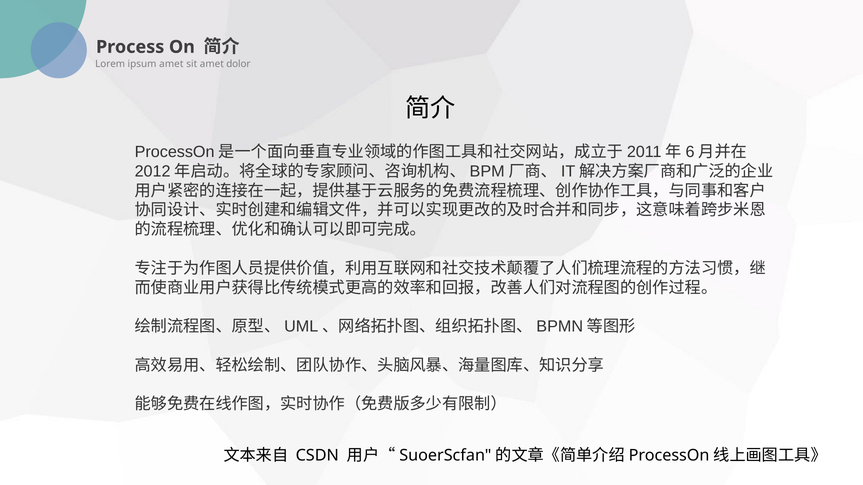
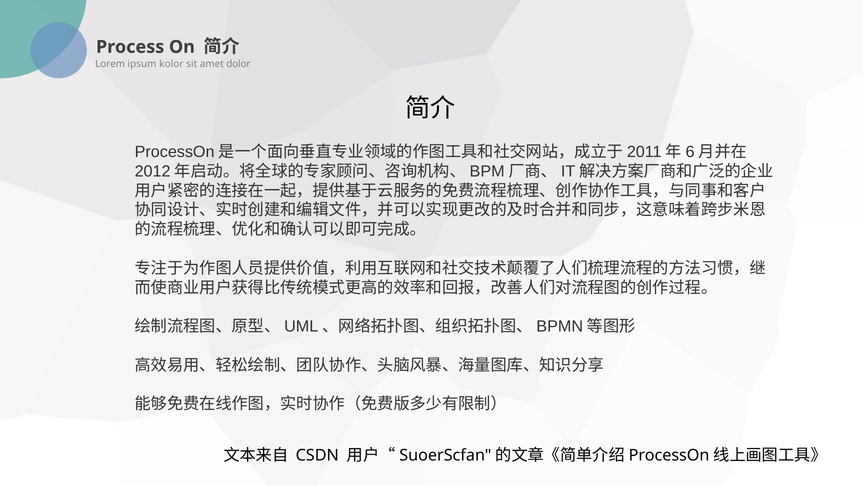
ipsum amet: amet -> kolor (171, 64)
